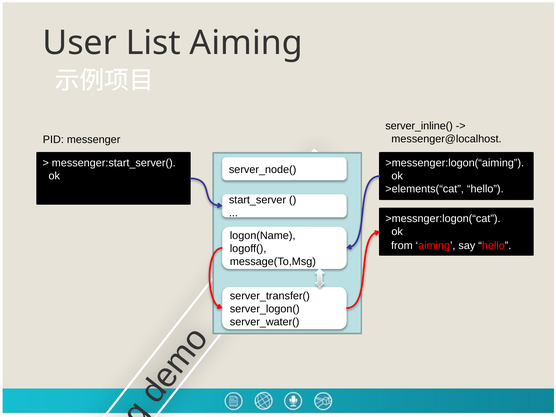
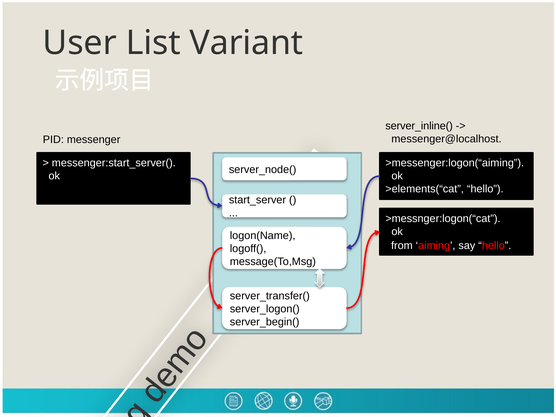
List Aiming: Aiming -> Variant (246, 43)
server_water(: server_water( -> server_begin( (265, 322)
